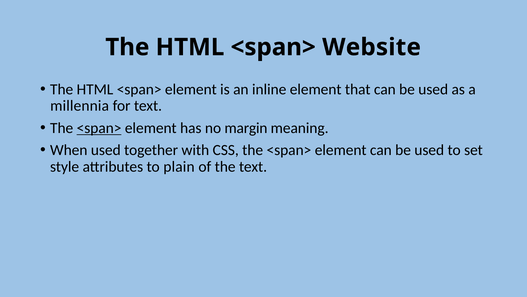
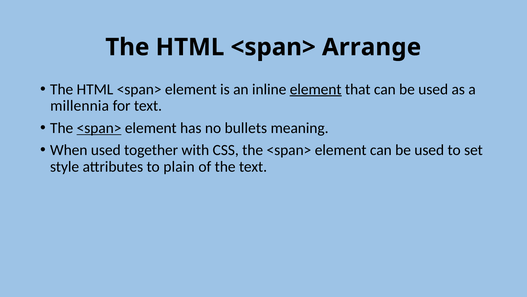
Website: Website -> Arrange (372, 47)
element underline: none -> present (316, 89)
margin: margin -> bullets (246, 128)
